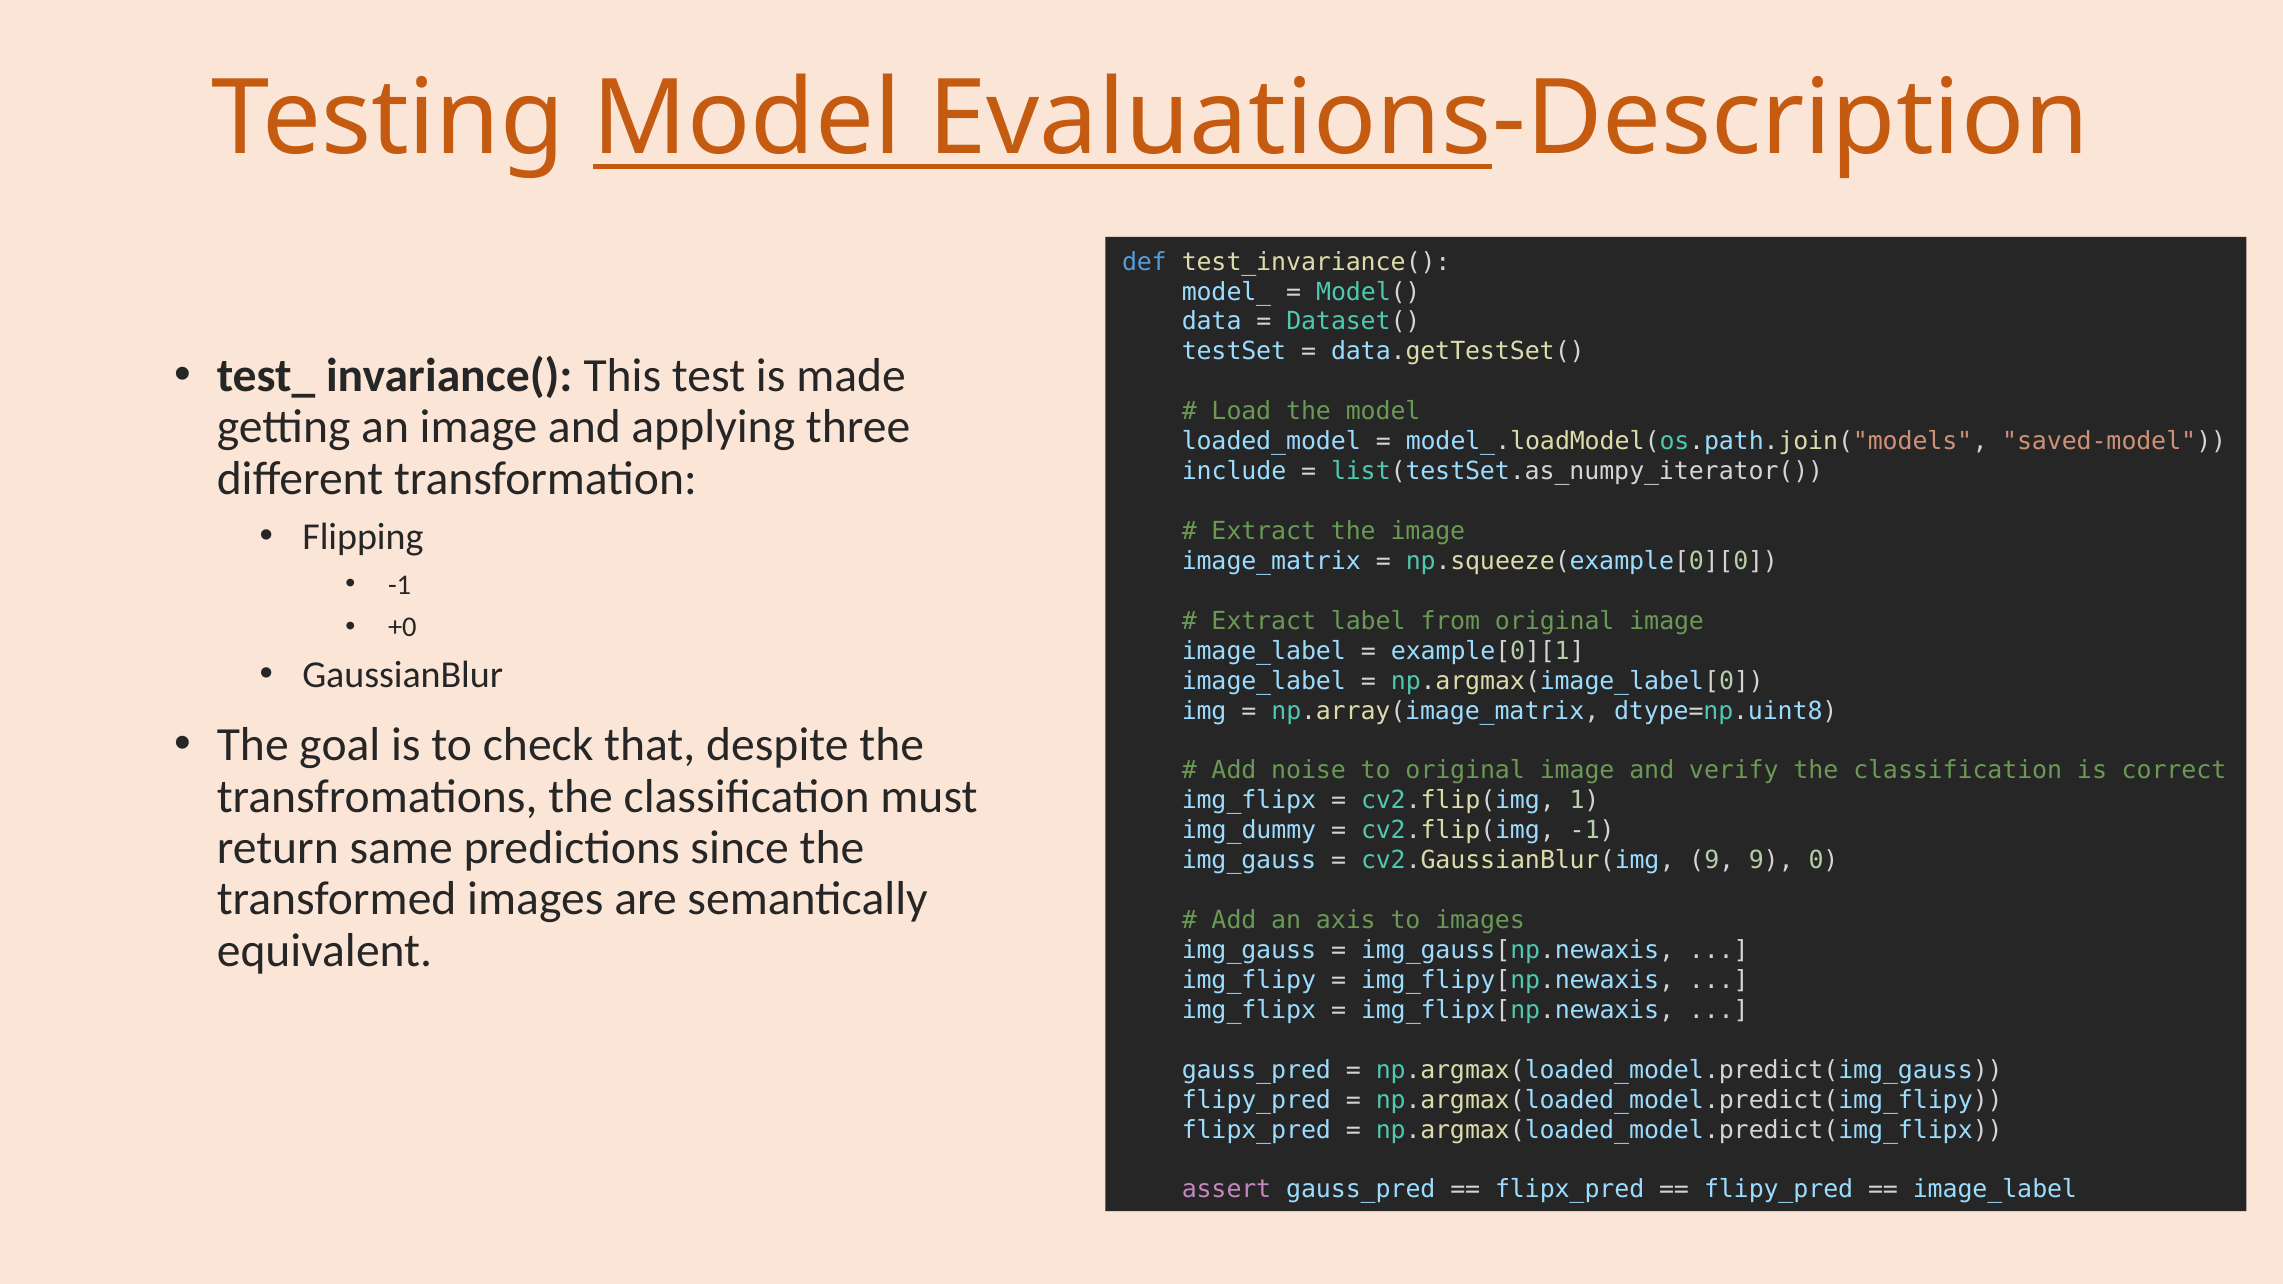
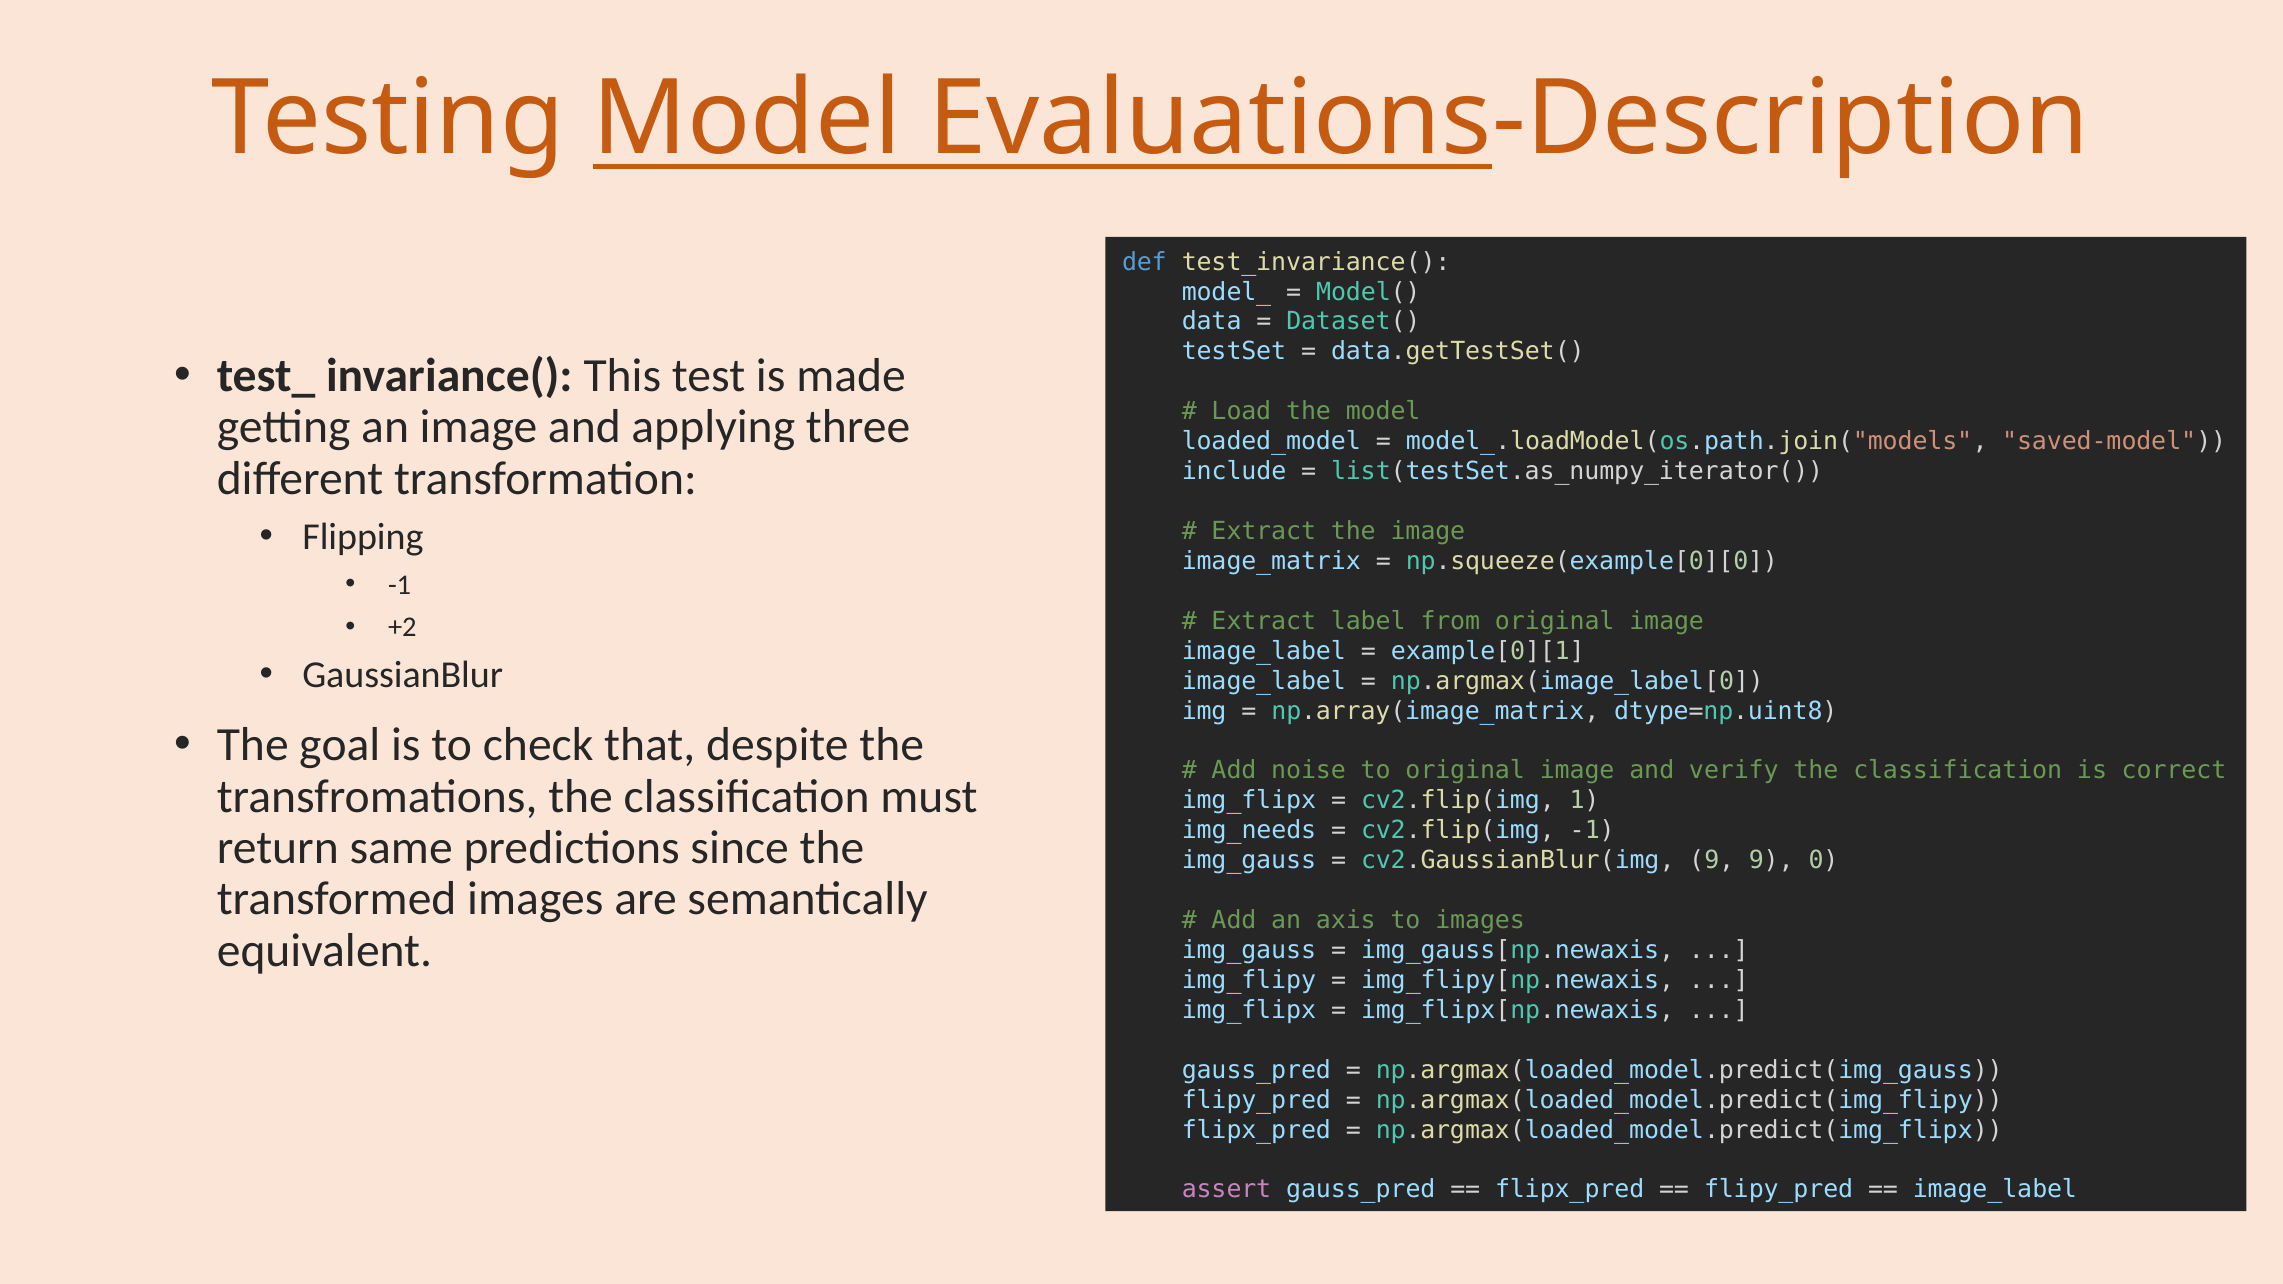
+0: +0 -> +2 (402, 627)
img_dummy: img_dummy -> img_needs (1249, 831)
